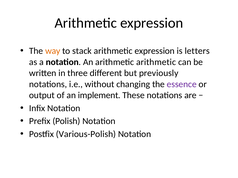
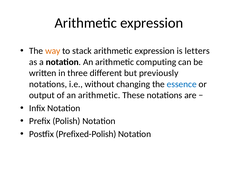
arithmetic arithmetic: arithmetic -> computing (156, 62)
essence colour: purple -> blue (182, 84)
of an implement: implement -> arithmetic (99, 95)
Various-Polish: Various-Polish -> Prefixed-Polish (86, 134)
